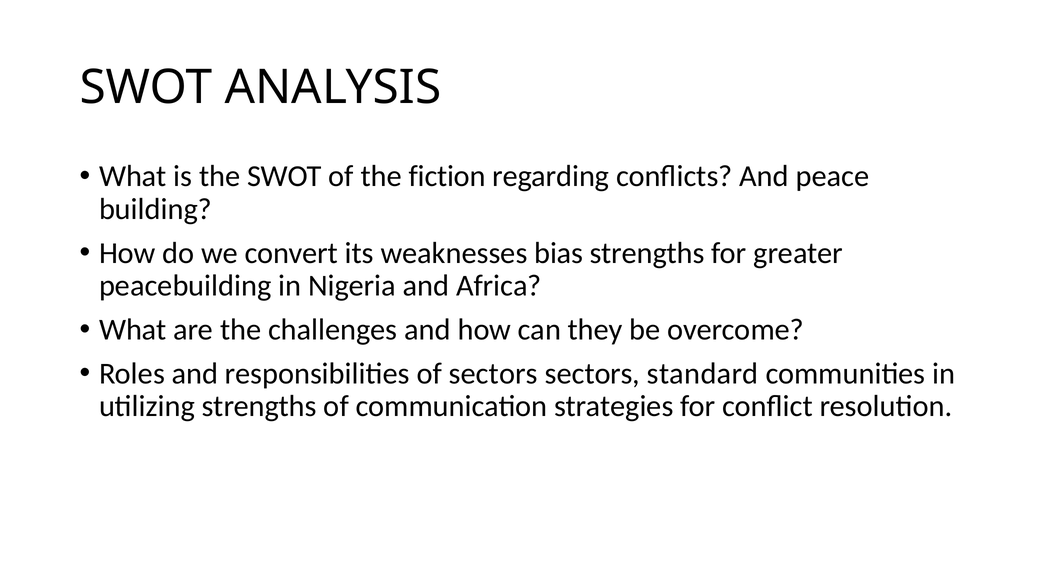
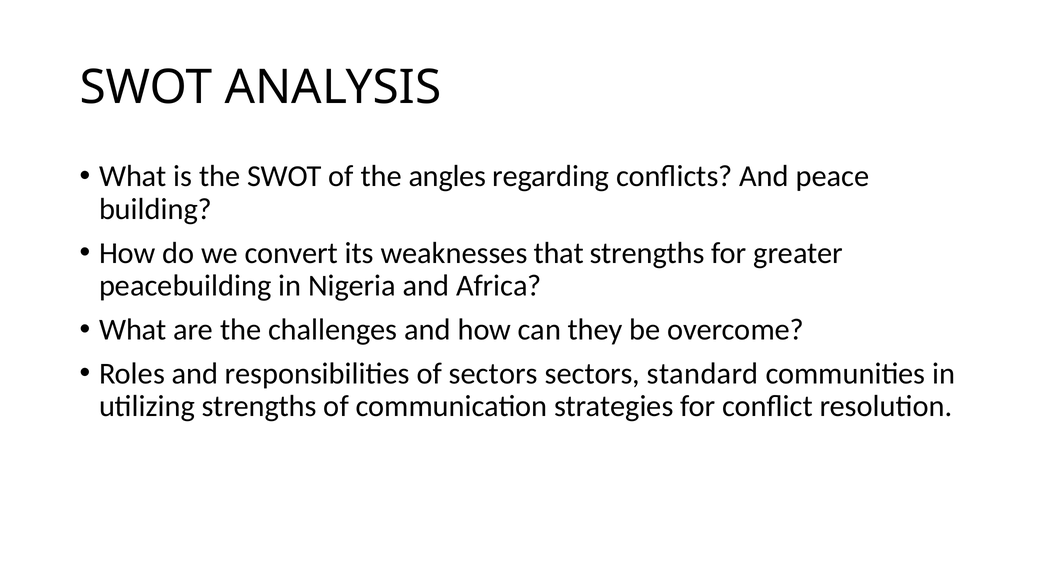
fiction: fiction -> angles (447, 176)
bias: bias -> that (559, 253)
